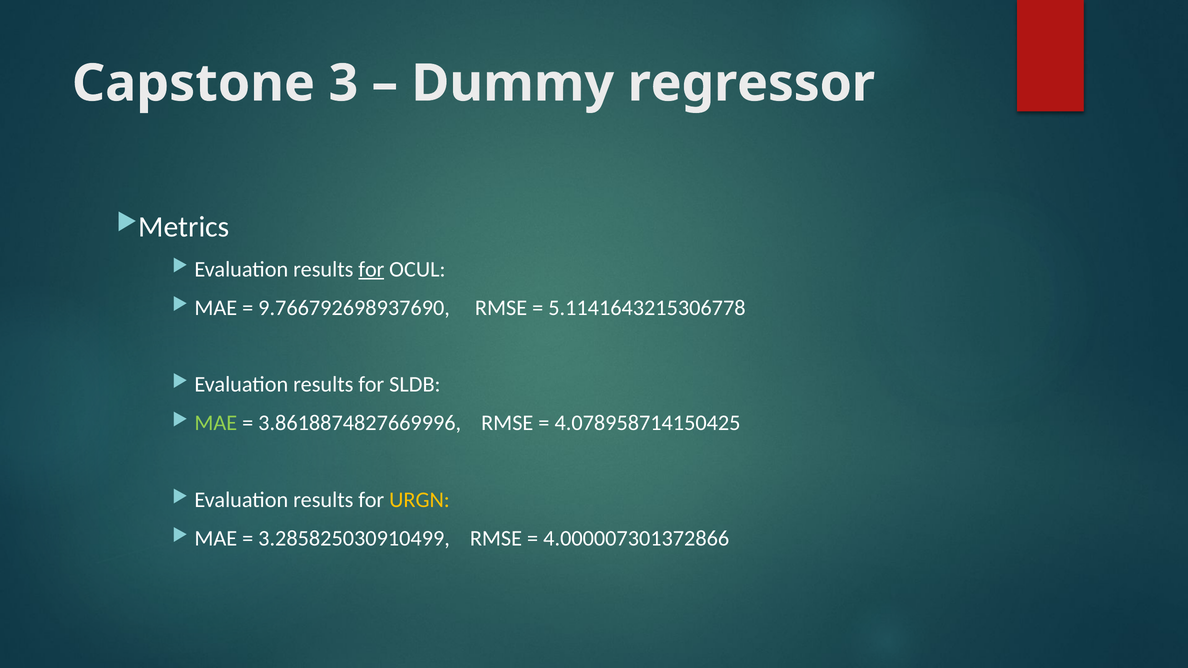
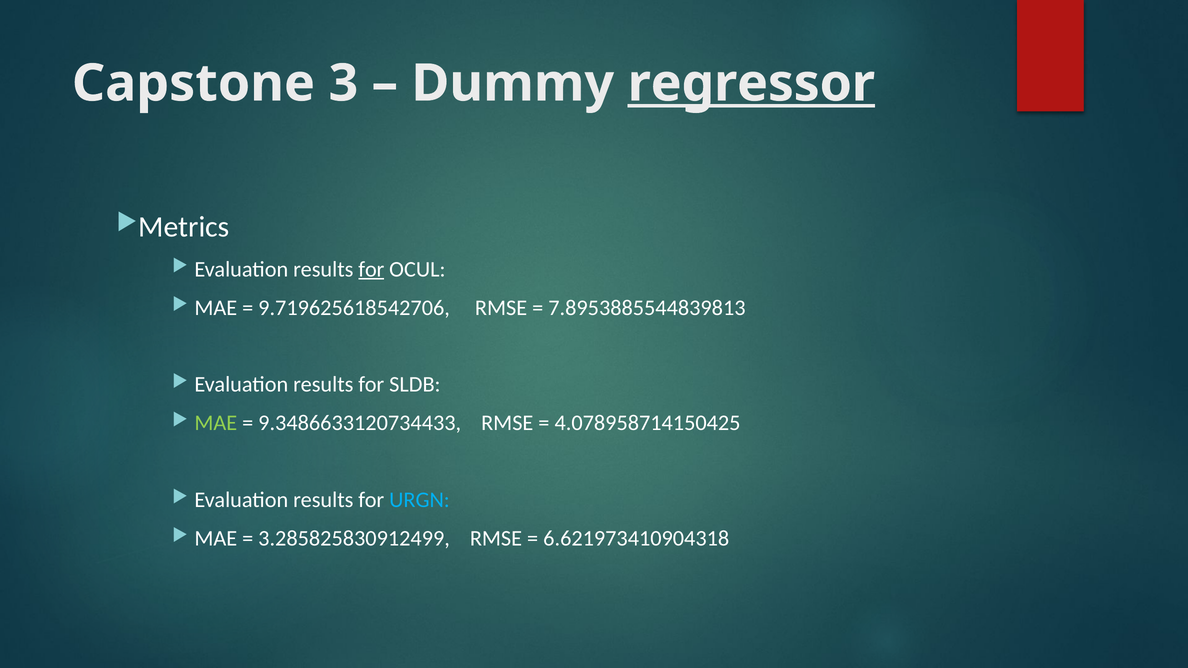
regressor underline: none -> present (751, 83)
9.766792698937690: 9.766792698937690 -> 9.719625618542706 (354, 308)
5.1141643215306778: 5.1141643215306778 -> 7.8953885544839813 (647, 308)
3.8618874827669996: 3.8618874827669996 -> 9.3486633120734433 (360, 423)
URGN colour: yellow -> light blue (420, 500)
3.285825030910499: 3.285825030910499 -> 3.285825830912499 (354, 539)
4.000007301372866: 4.000007301372866 -> 6.621973410904318 (636, 539)
